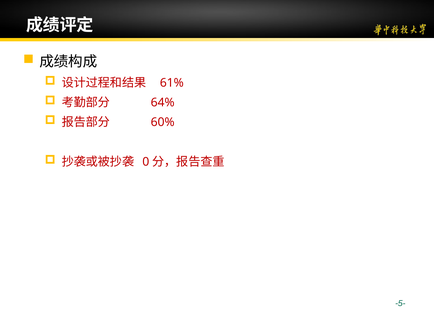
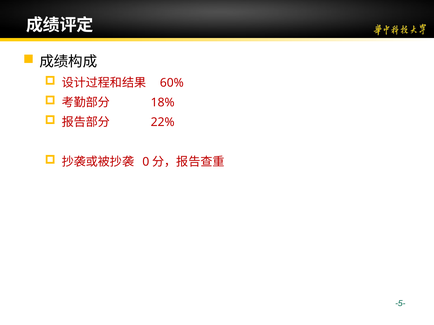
61%: 61% -> 60% (172, 83)
64%: 64% -> 18% (163, 103)
60%: 60% -> 22% (163, 122)
